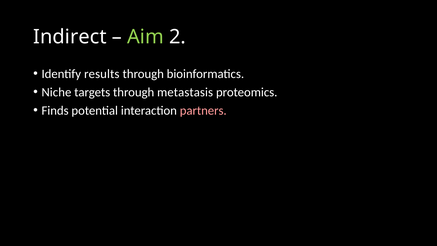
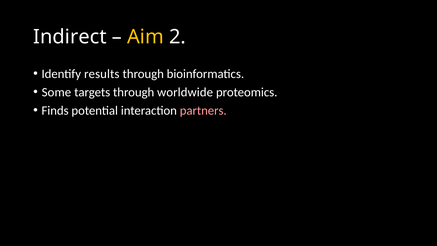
Aim colour: light green -> yellow (146, 37)
Niche: Niche -> Some (56, 92)
metastasis: metastasis -> worldwide (185, 92)
